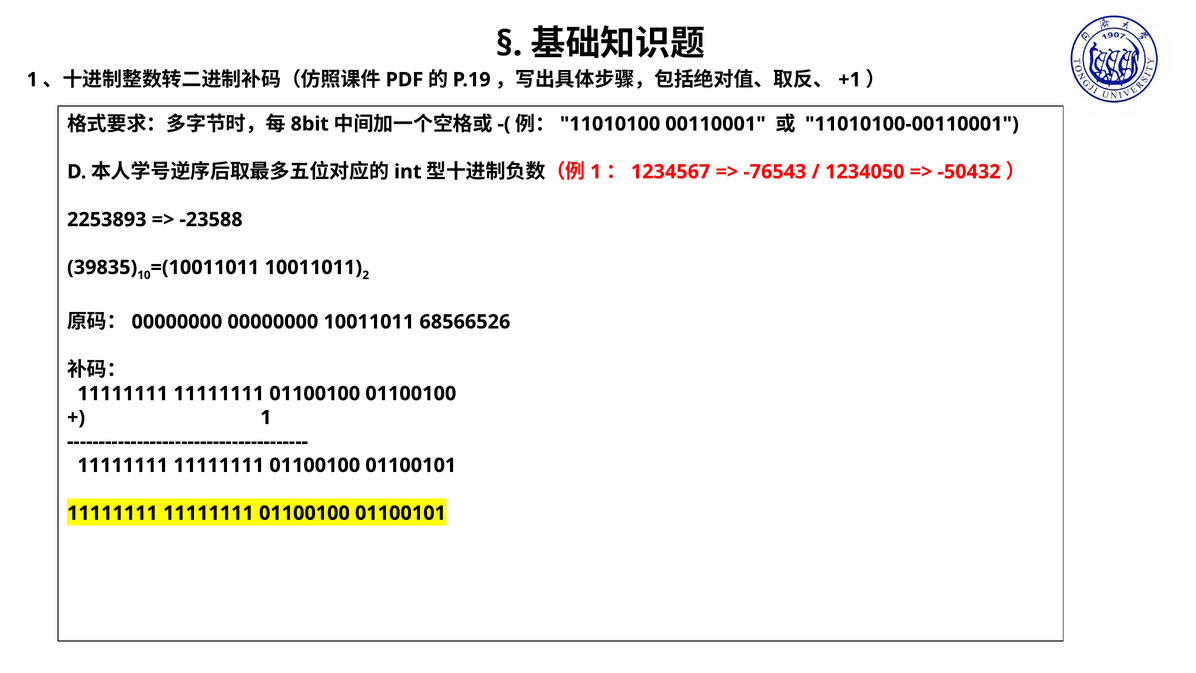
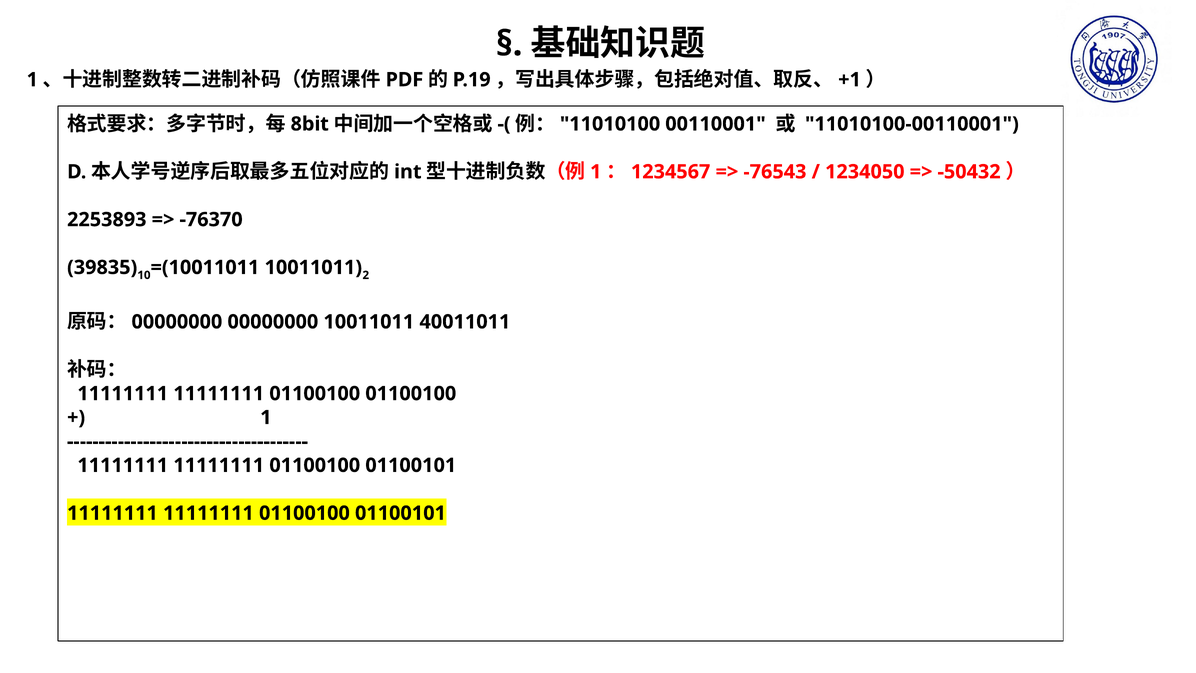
-23588: -23588 -> -76370 (211, 220)
68566526: 68566526 -> 40011011 (465, 322)
